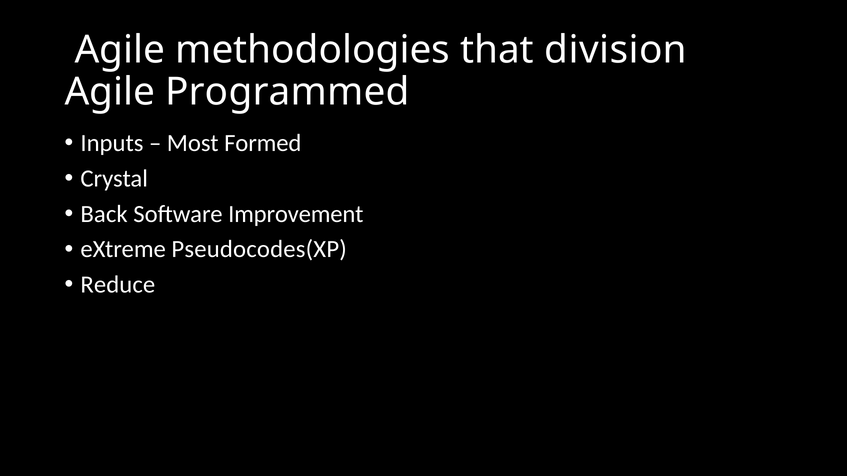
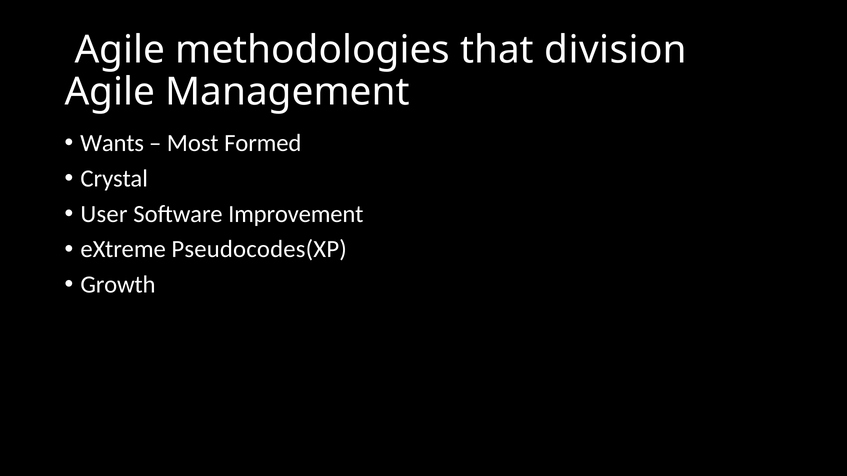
Programmed: Programmed -> Management (287, 92)
Inputs: Inputs -> Wants (112, 143)
Back: Back -> User (104, 214)
Reduce: Reduce -> Growth (118, 285)
